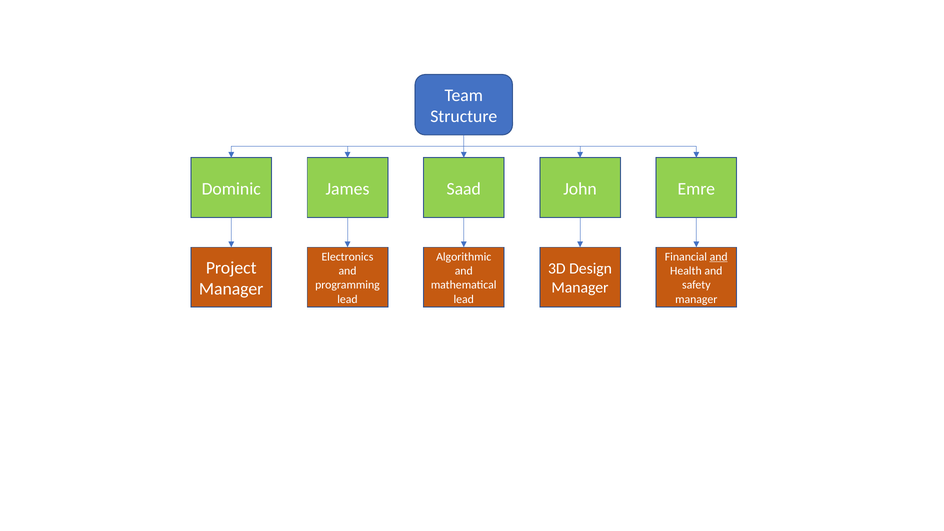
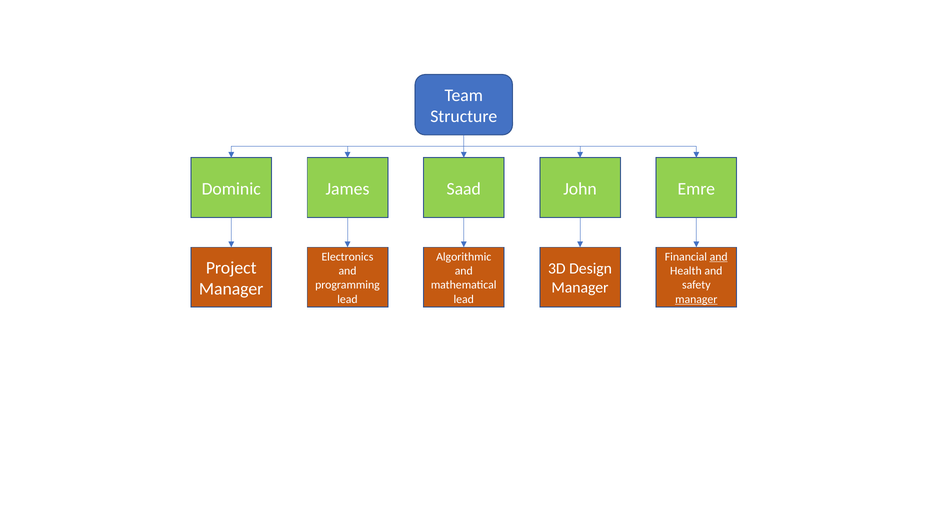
manager underline: none -> present (696, 299)
